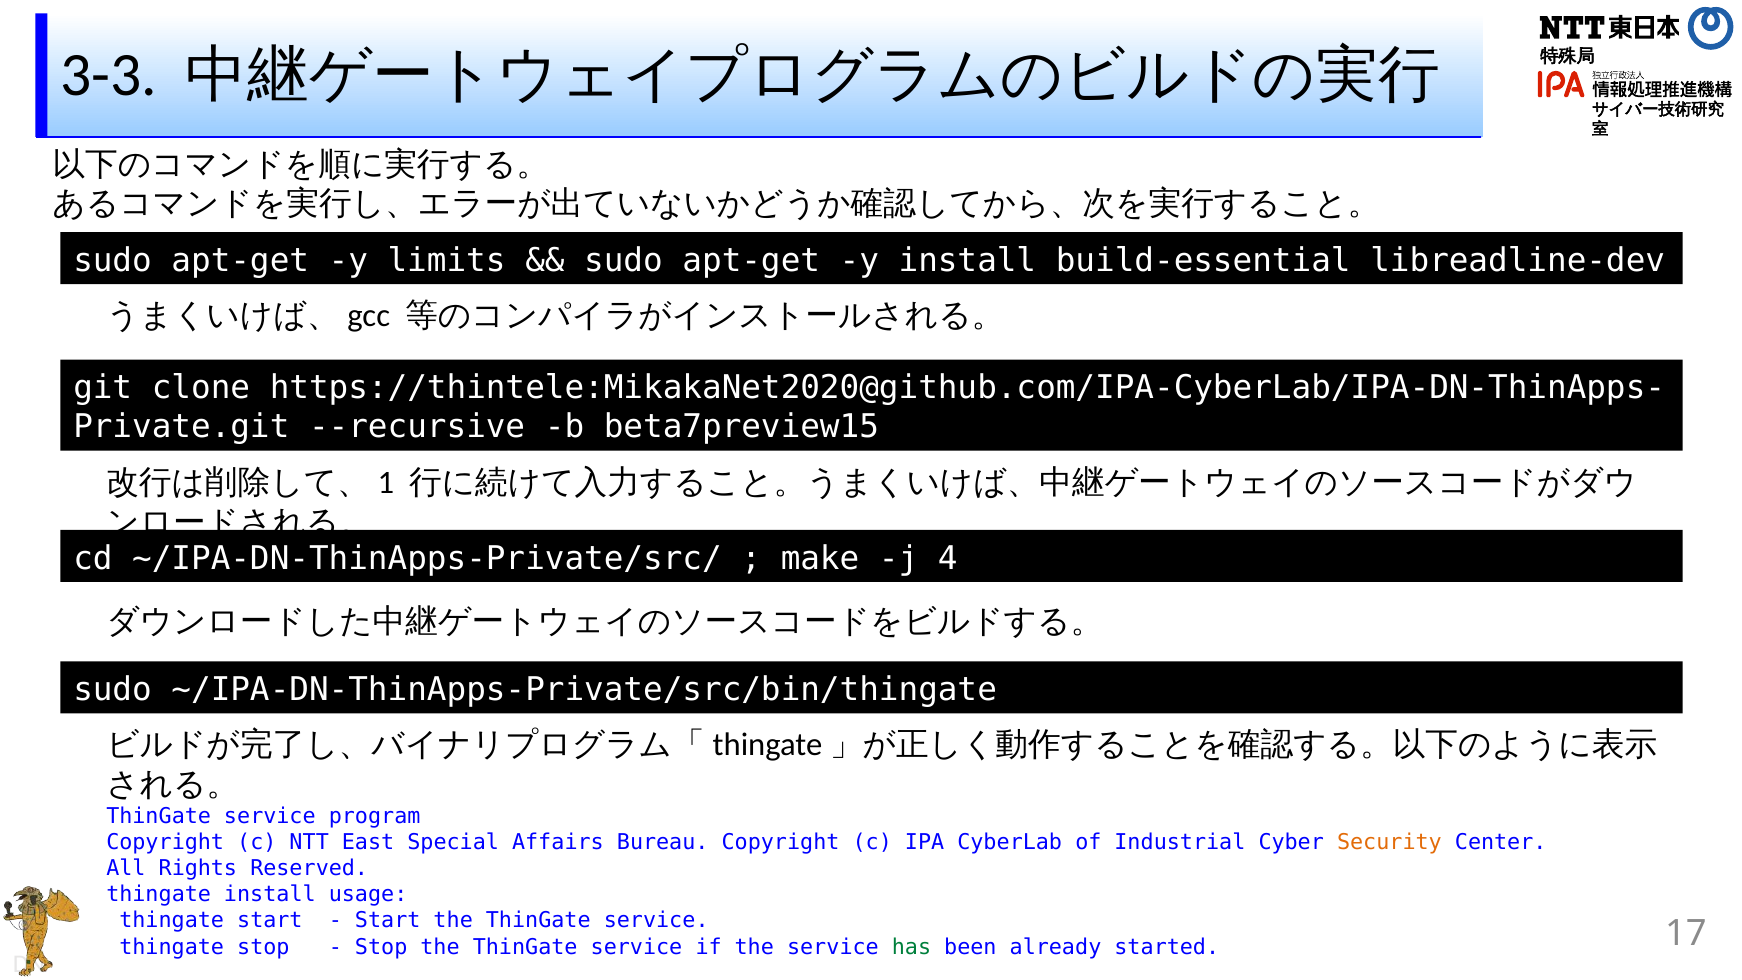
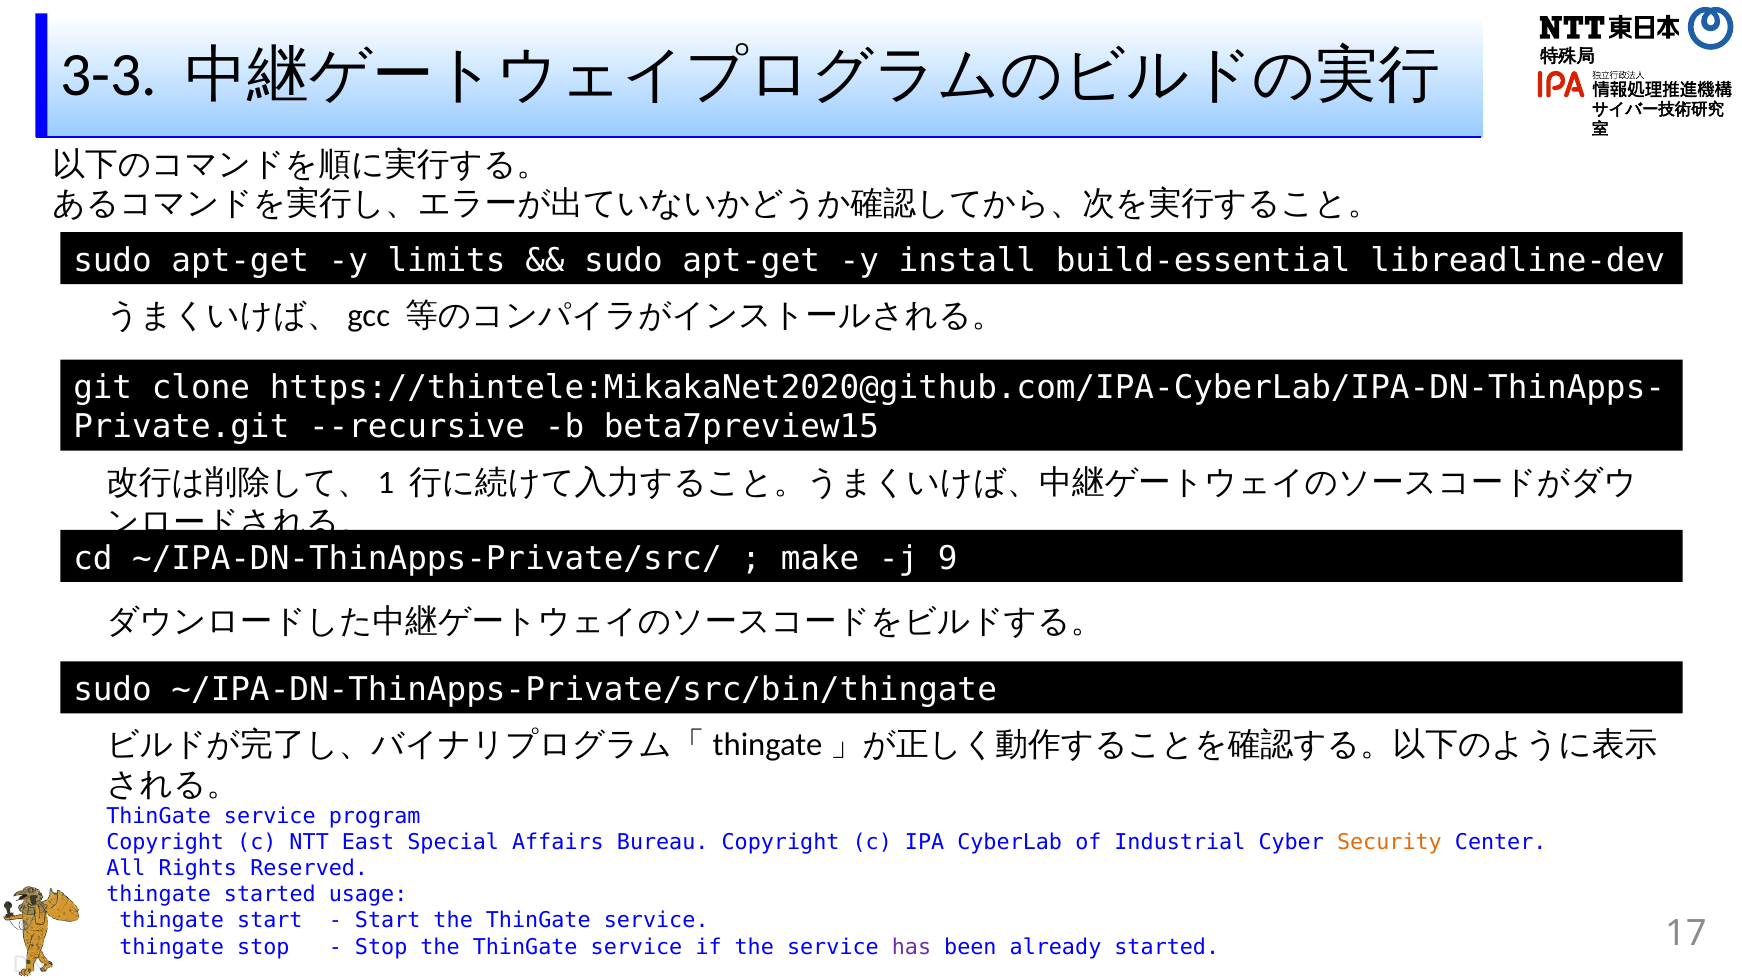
4: 4 -> 9 (948, 558)
thingate install: install -> started (270, 895)
has colour: green -> purple (912, 947)
